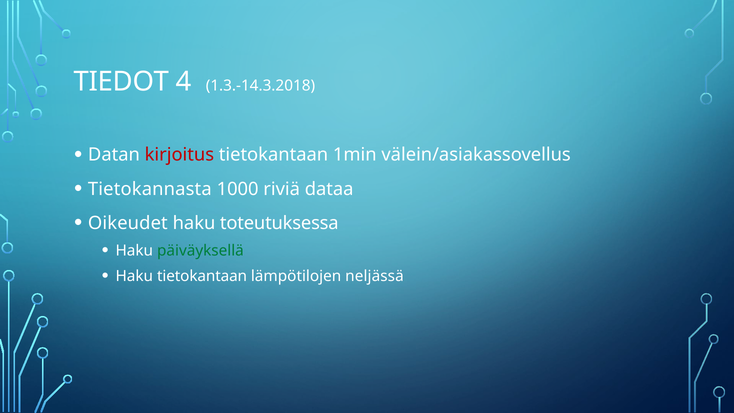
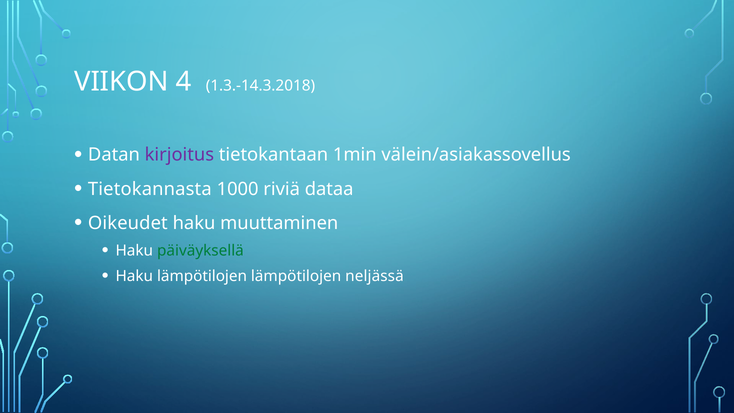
TIEDOT: TIEDOT -> VIIKON (121, 82)
kirjoitus colour: red -> purple (179, 155)
toteutuksessa: toteutuksessa -> muuttaminen (279, 223)
Haku tietokantaan: tietokantaan -> lämpötilojen (202, 276)
